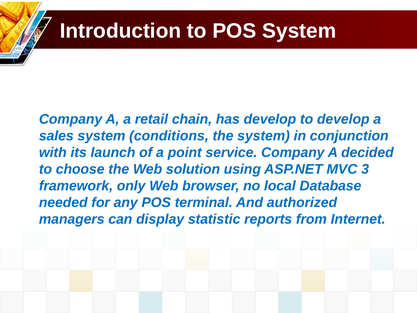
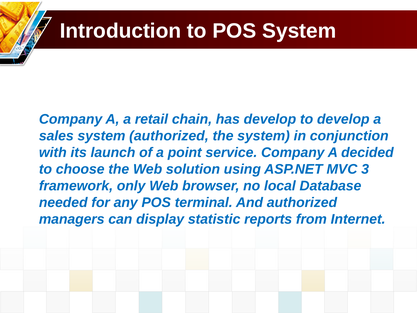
system conditions: conditions -> authorized (169, 136)
